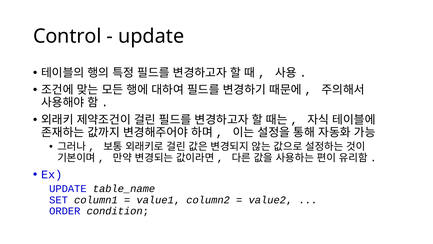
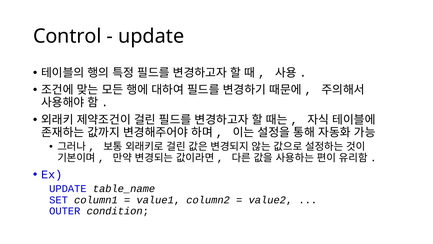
ORDER: ORDER -> OUTER (65, 211)
